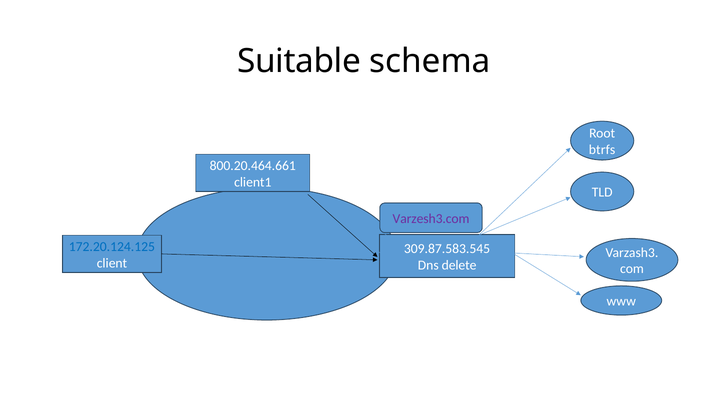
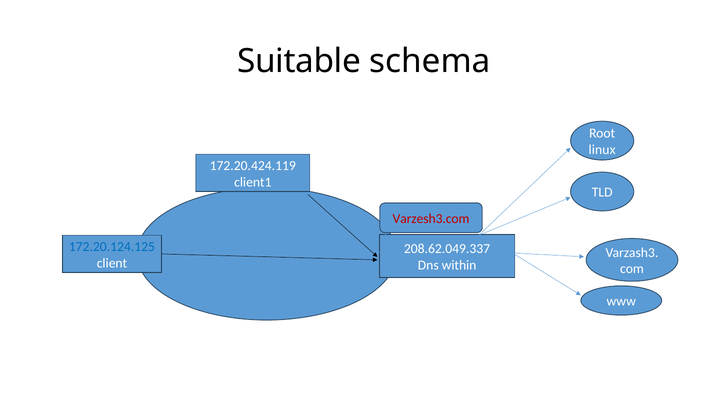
btrfs: btrfs -> linux (602, 150)
800.20.464.661: 800.20.464.661 -> 172.20.424.119 (253, 165)
Varzesh3.com colour: purple -> red (431, 218)
309.87.583.545: 309.87.583.545 -> 208.62.049.337 (447, 248)
delete: delete -> within (459, 265)
